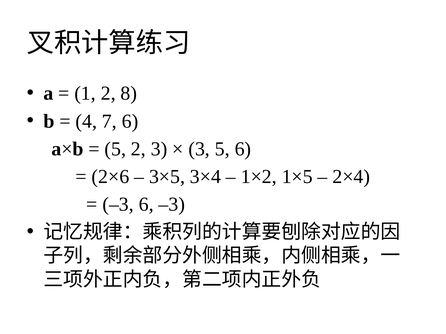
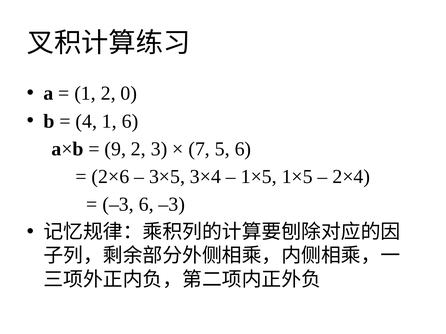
8: 8 -> 0 (129, 94)
4 7: 7 -> 1 (109, 121)
5: 5 -> 9 (115, 149)
3: 3 -> 7 (199, 149)
1×2: 1×2 -> 1×5 (259, 177)
